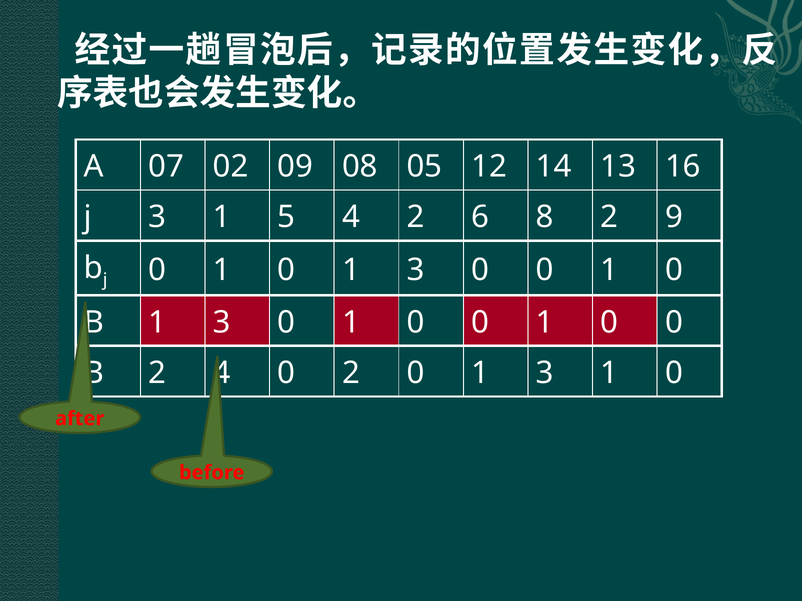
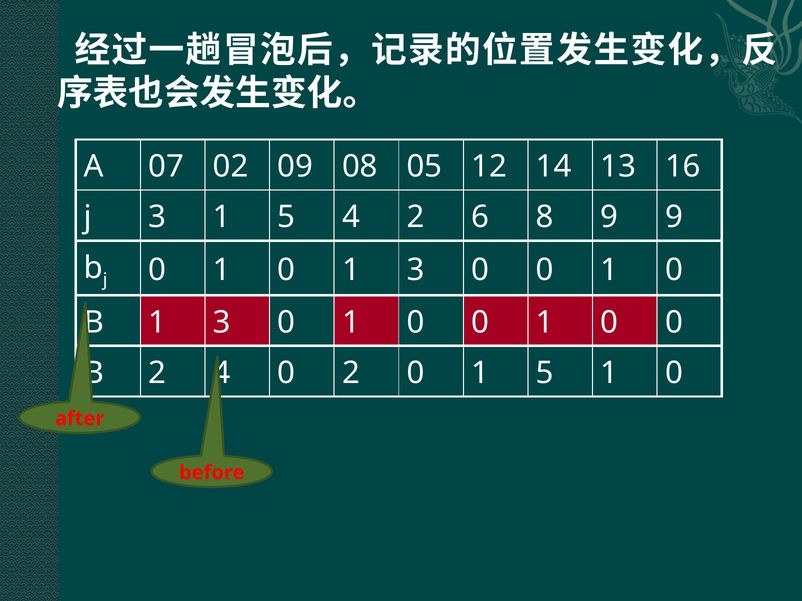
8 2: 2 -> 9 (609, 217)
2 0 1 3: 3 -> 5 (545, 373)
